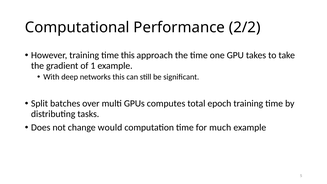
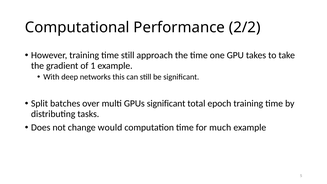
time this: this -> still (128, 55)
GPUs computes: computes -> significant (166, 104)
